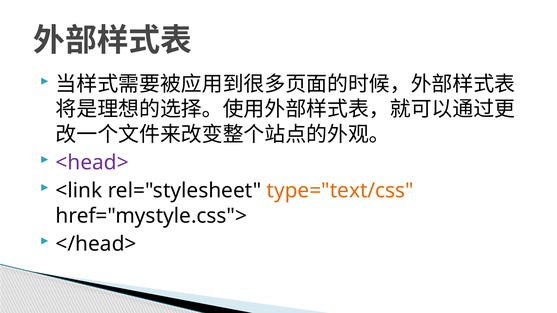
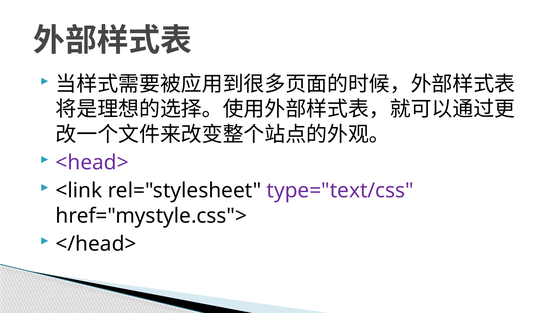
type="text/css colour: orange -> purple (340, 191)
